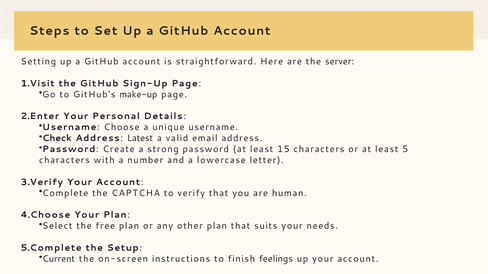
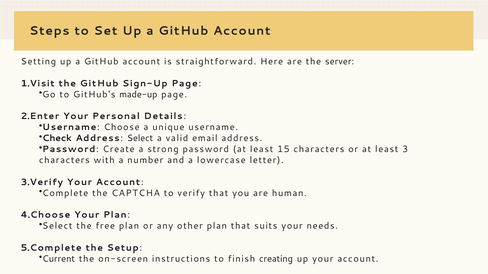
make-up: make-up -> made-up (138, 95)
Address Latest: Latest -> Select (140, 138)
5: 5 -> 3 (405, 149)
feelings: feelings -> creating (276, 259)
